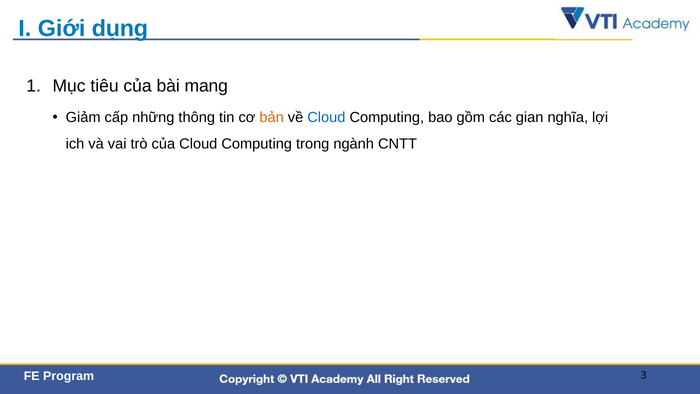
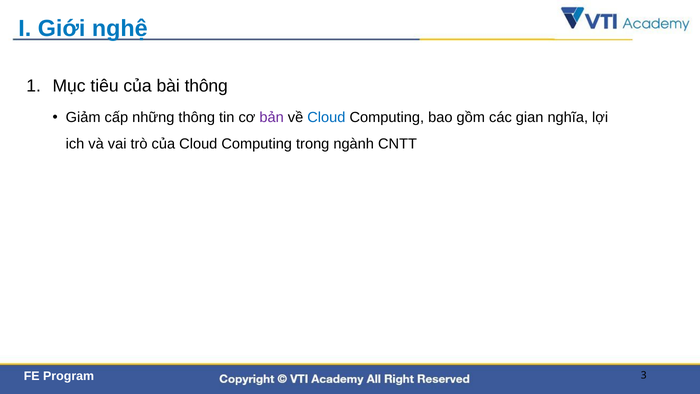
dụng: dụng -> nghệ (120, 29)
bài mang: mang -> thông (206, 86)
bản colour: orange -> purple (272, 118)
